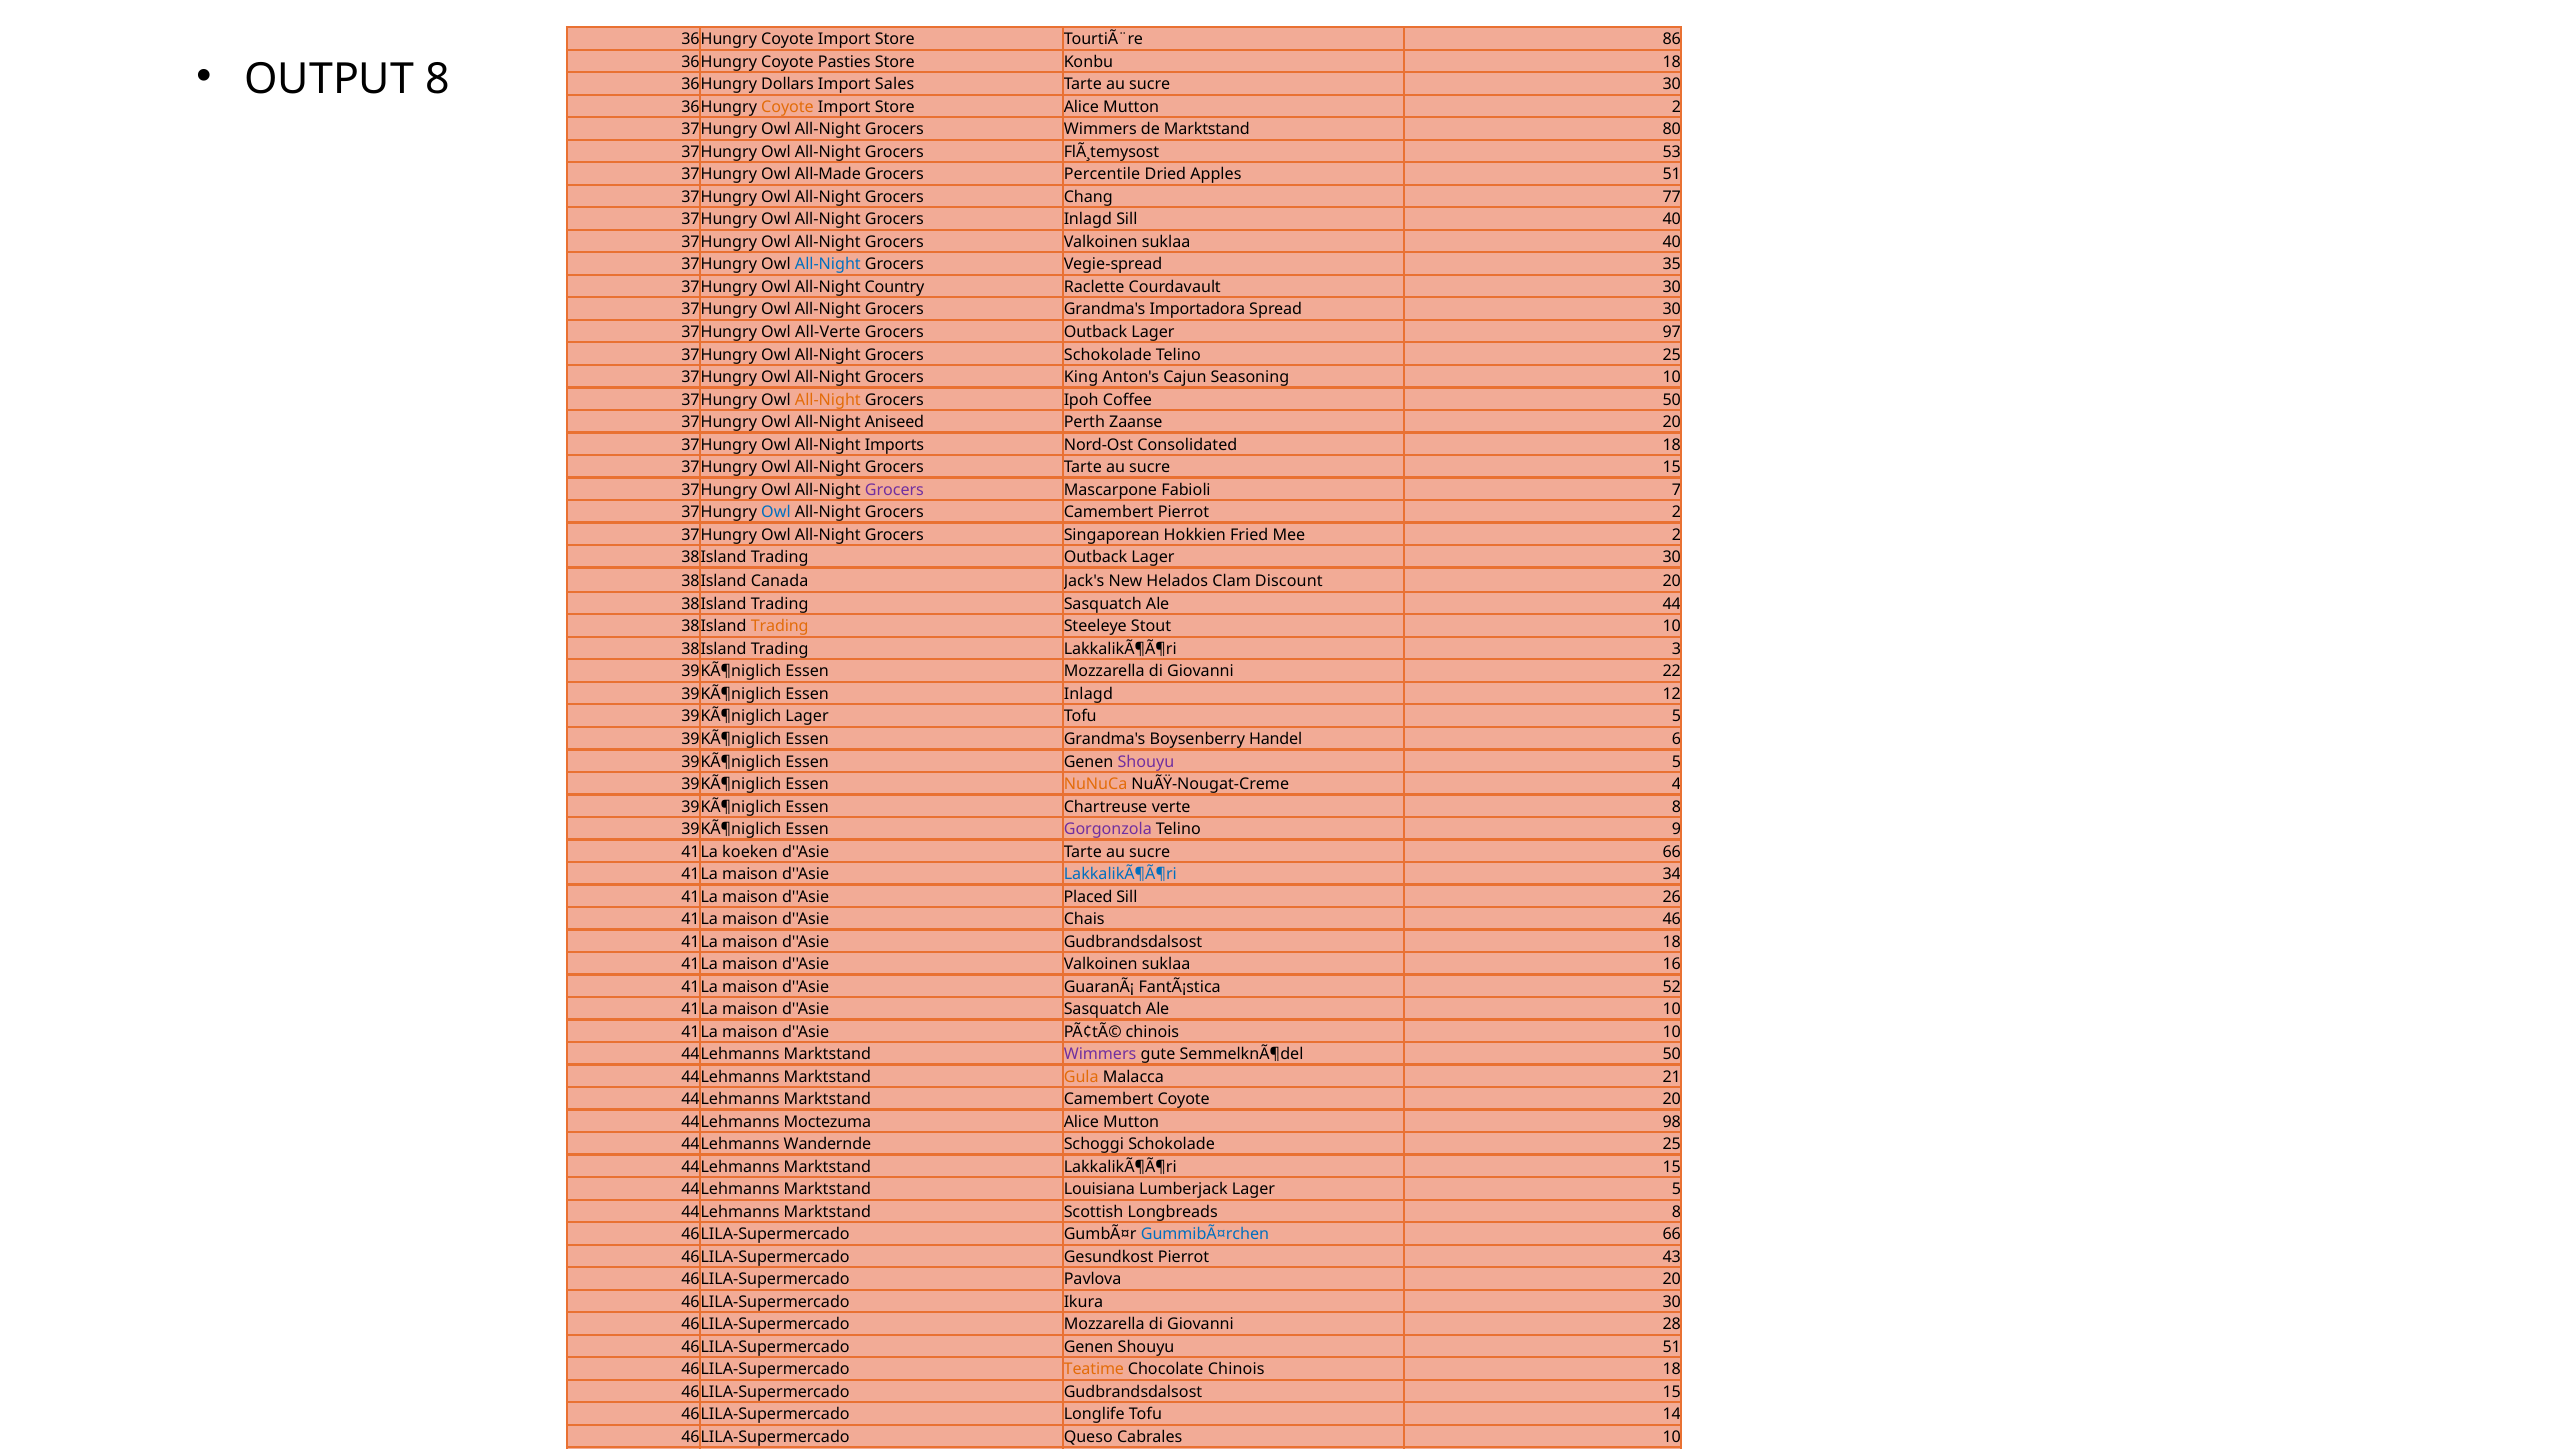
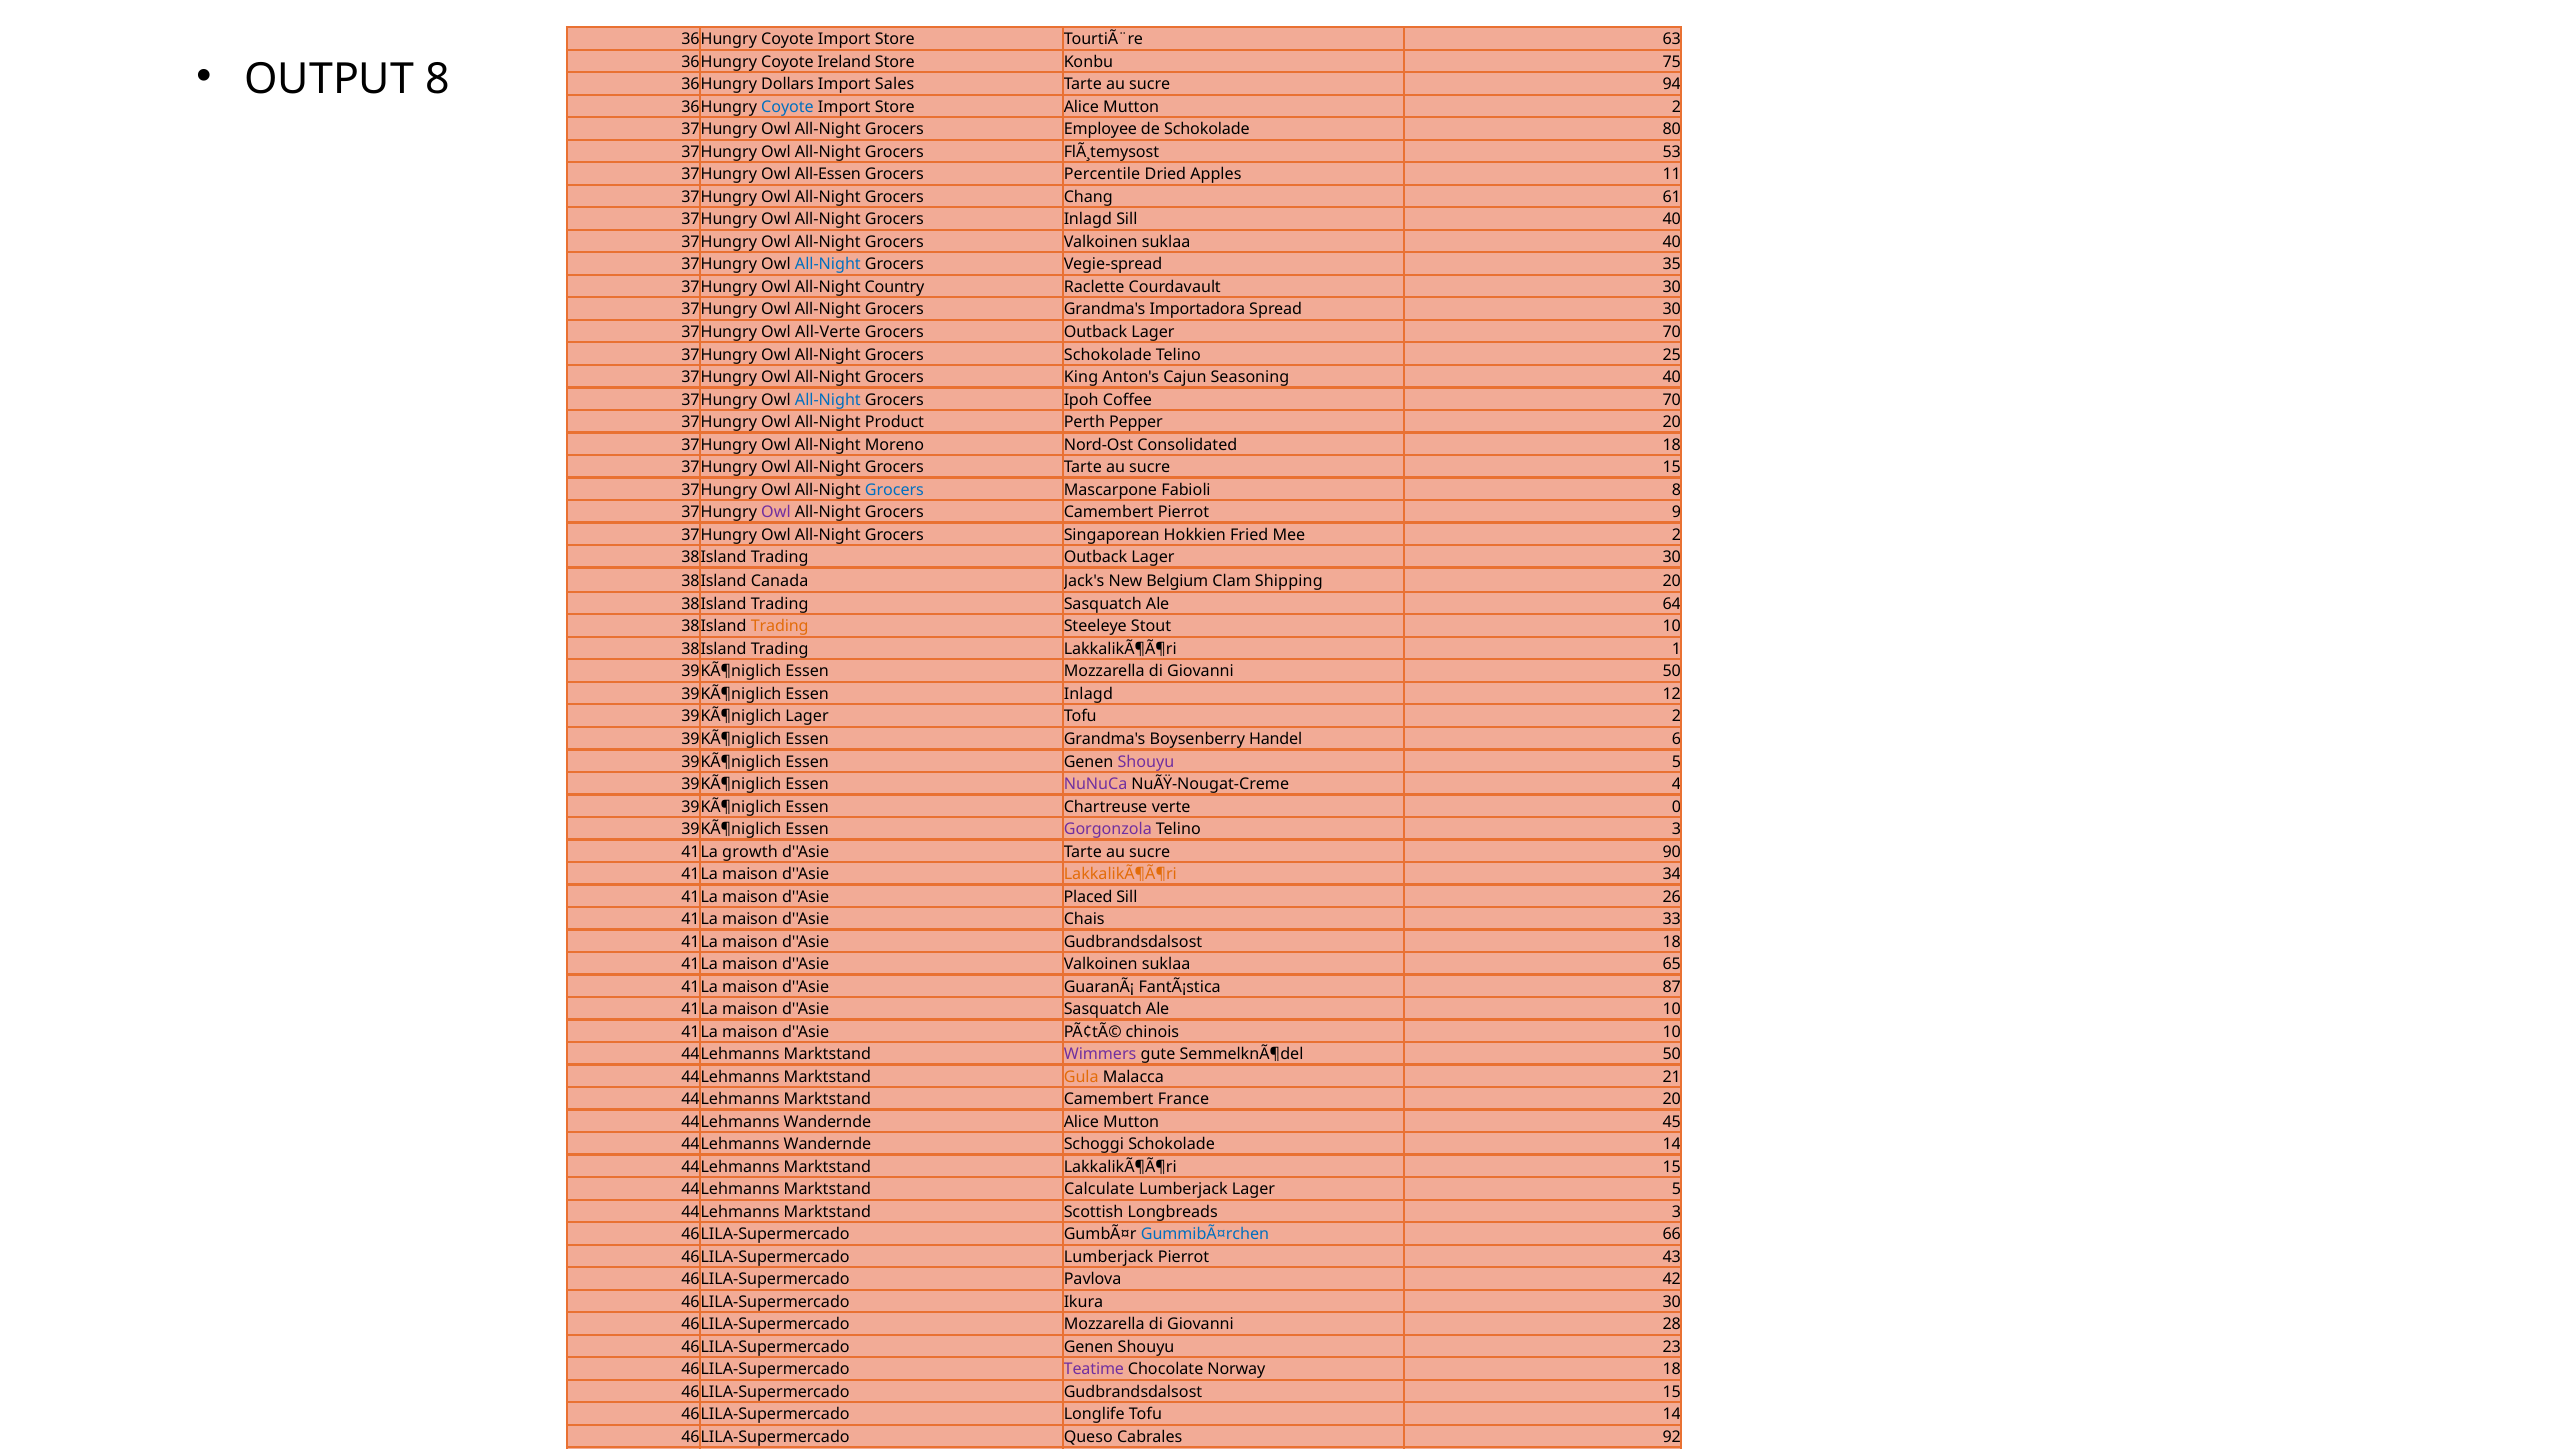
86: 86 -> 63 (1672, 39)
Pasties: Pasties -> Ireland (844, 62)
Konbu 18: 18 -> 75 (1672, 62)
sucre 30: 30 -> 94 (1672, 85)
Coyote colour: orange -> blue (787, 107)
Grocers Wimmers: Wimmers -> Employee (1100, 130)
de Marktstand: Marktstand -> Schokolade (1207, 130)
All-Made: All-Made -> All-Essen (828, 175)
Apples 51: 51 -> 11 (1672, 175)
77: 77 -> 61 (1672, 197)
Lager 97: 97 -> 70 (1672, 332)
Seasoning 10: 10 -> 40 (1672, 377)
All-Night colour: orange -> blue (828, 400)
Coffee 50: 50 -> 70 (1672, 400)
All-Night Aniseed: Aniseed -> Product (894, 422)
Zaanse: Zaanse -> Pepper (1136, 422)
Imports: Imports -> Moreno (894, 445)
Grocers colour: purple -> blue (894, 490)
Fabioli 7: 7 -> 8 (1676, 490)
Owl colour: blue -> purple (776, 512)
Pierrot 2: 2 -> 9 (1676, 512)
Helados: Helados -> Belgium (1177, 582)
Discount: Discount -> Shipping (1289, 582)
44: 44 -> 64 (1672, 604)
LakkalikÃ¶Ã¶ri 3: 3 -> 1 (1676, 649)
Giovanni 22: 22 -> 50 (1672, 672)
Tofu 5: 5 -> 2 (1676, 717)
NuNuCa colour: orange -> purple (1096, 784)
verte 8: 8 -> 0 (1676, 807)
Telino 9: 9 -> 3 (1676, 829)
koeken: koeken -> growth (750, 852)
sucre 66: 66 -> 90 (1672, 852)
LakkalikÃ¶Ã¶ri colour: blue -> orange (1120, 874)
46: 46 -> 33 (1672, 919)
16: 16 -> 65 (1672, 964)
52: 52 -> 87 (1672, 987)
Camembert Coyote: Coyote -> France (1183, 1099)
Moctezuma: Moctezuma -> Wandernde (827, 1122)
98: 98 -> 45 (1672, 1122)
Schokolade 25: 25 -> 14 (1672, 1144)
Marktstand Louisiana: Louisiana -> Calculate (1099, 1189)
Marktstand Scottish Longbreads 8: 8 -> 3 (1676, 1212)
Gesundkost: Gesundkost -> Lumberjack (1109, 1257)
Pavlova 20: 20 -> 42 (1672, 1280)
Shouyu 51: 51 -> 23 (1672, 1347)
Teatime colour: orange -> purple (1094, 1370)
Chocolate Chinois: Chinois -> Norway (1236, 1370)
Cabrales 10: 10 -> 92 (1672, 1437)
